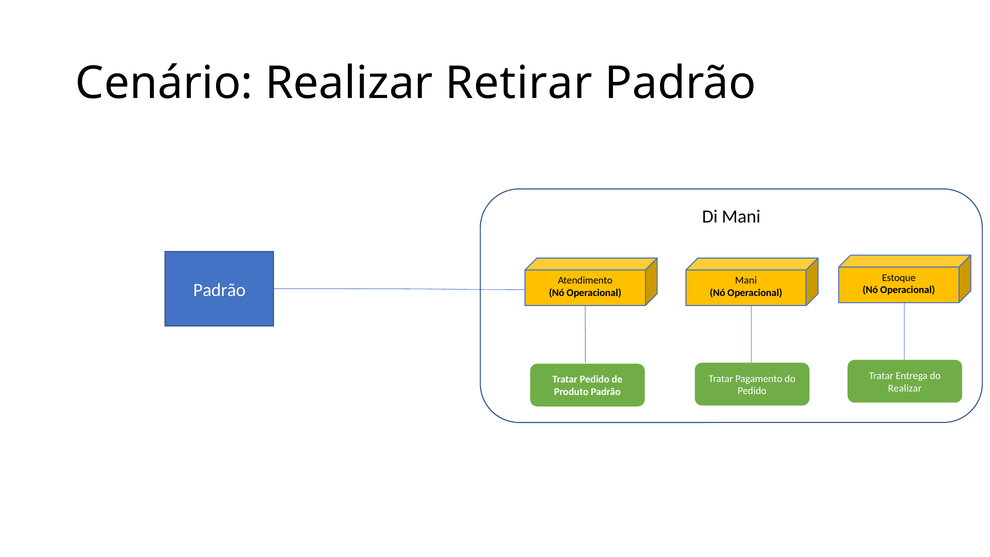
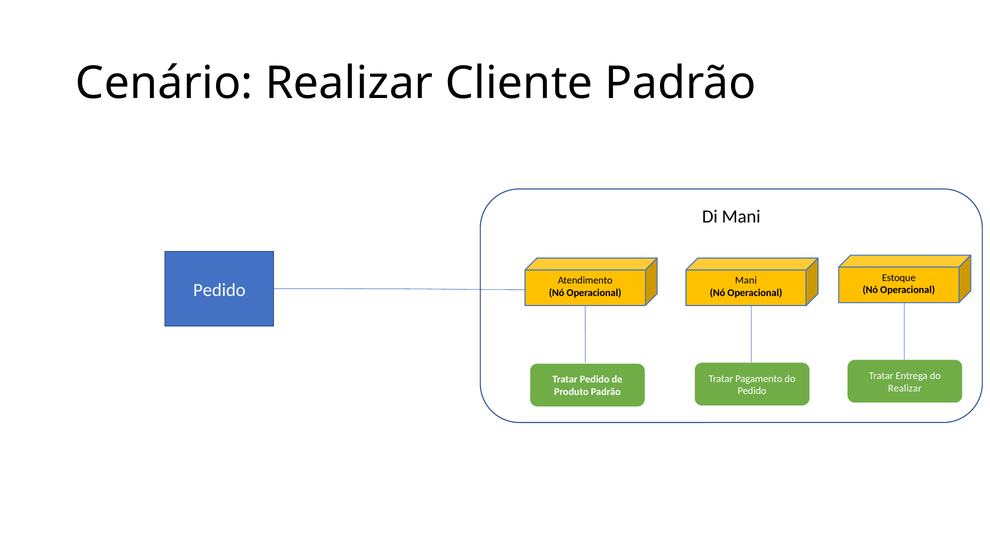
Retirar: Retirar -> Cliente (519, 83)
Padrão: Padrão -> Pedido (219, 290)
